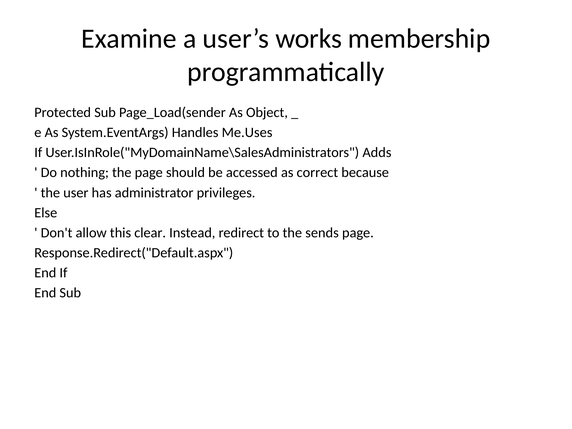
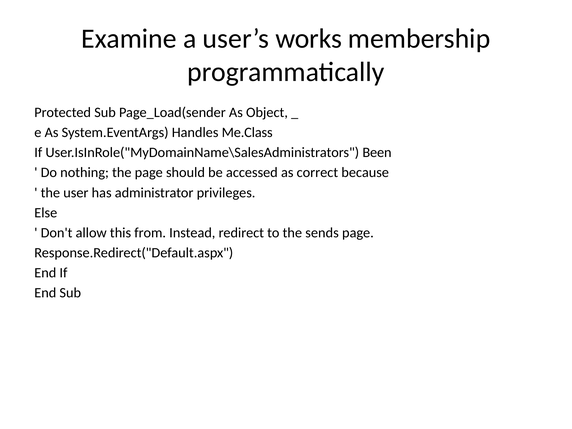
Me.Uses: Me.Uses -> Me.Class (247, 133)
Adds: Adds -> Been (377, 153)
clear: clear -> from (150, 233)
